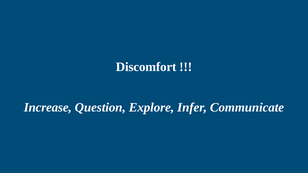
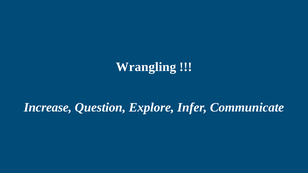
Discomfort: Discomfort -> Wrangling (146, 67)
